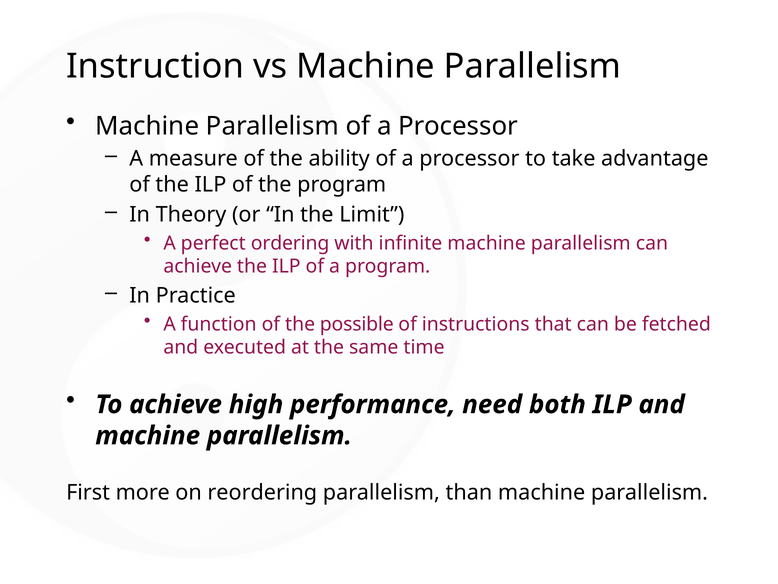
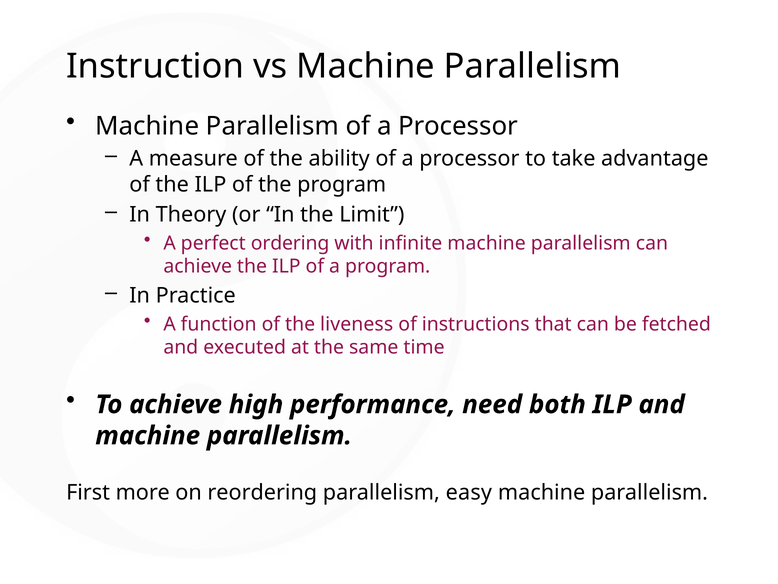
possible: possible -> liveness (357, 324)
than: than -> easy (469, 492)
